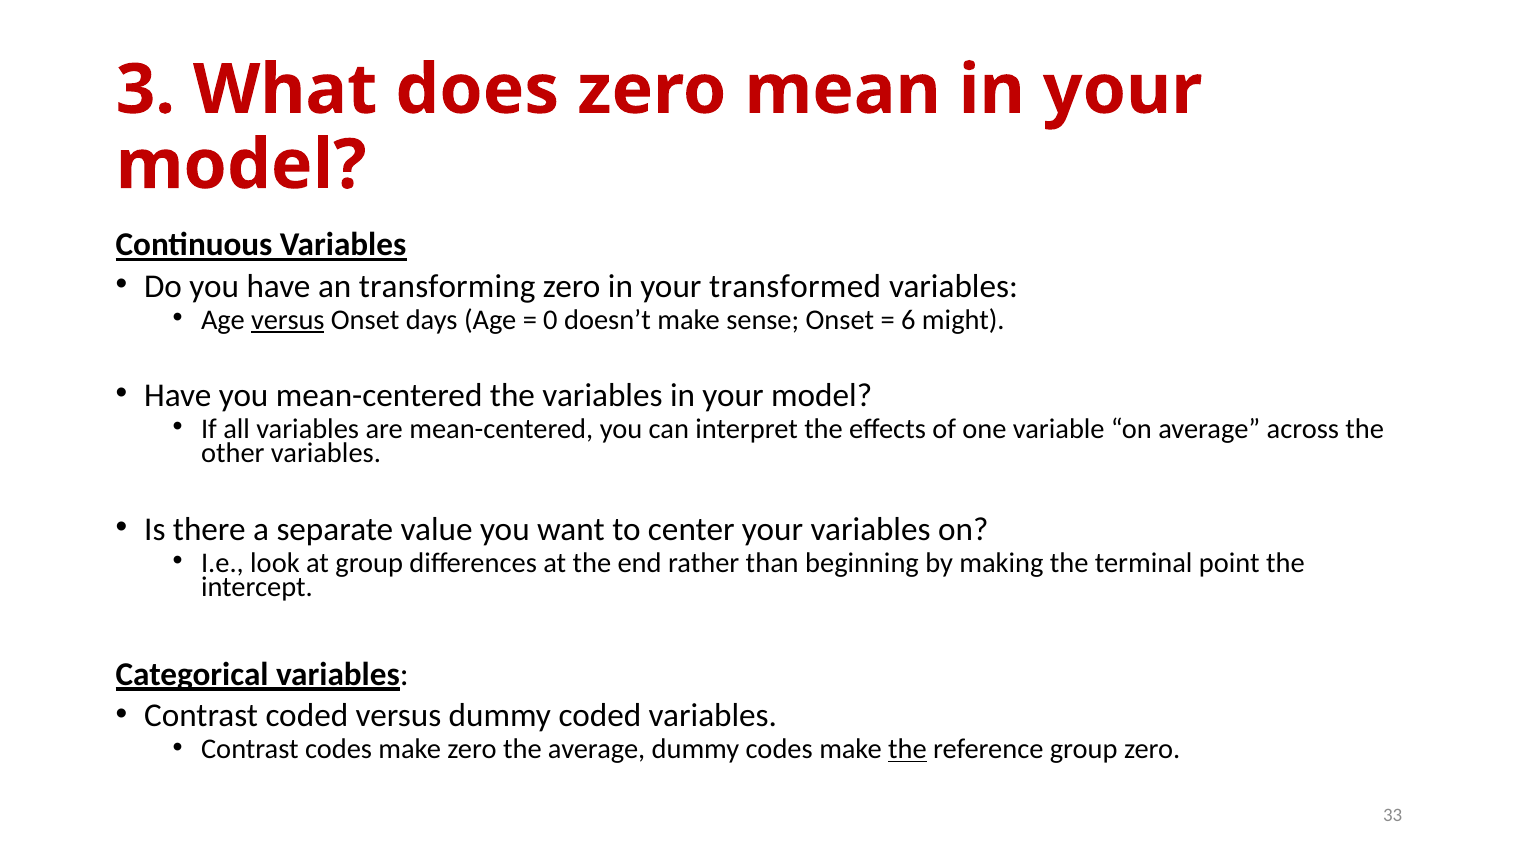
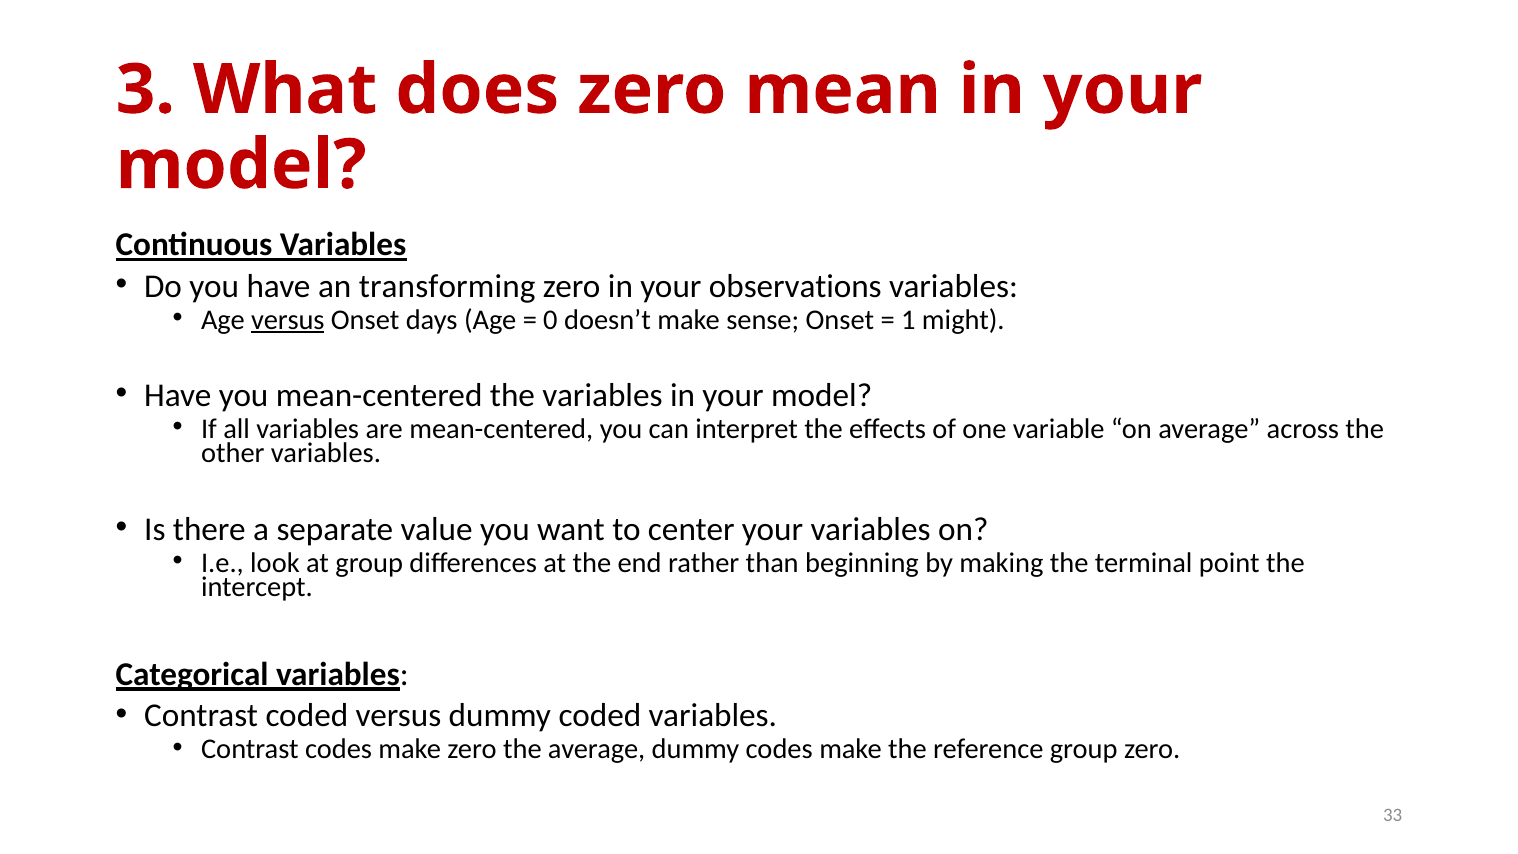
transformed: transformed -> observations (795, 286)
6: 6 -> 1 (908, 320)
the underline: present -> none (907, 749)
